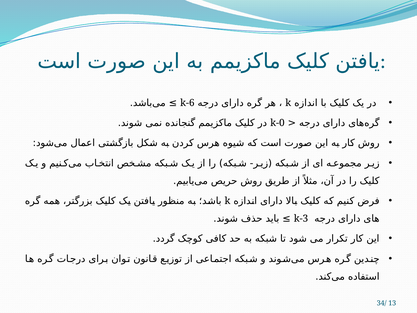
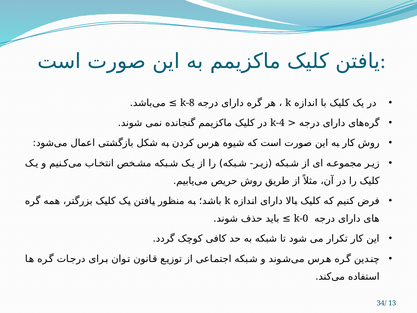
k-6: k-6 -> k-8 (187, 103)
k-0: k-0 -> k-4 (277, 123)
k-3: k-3 -> k-0 (301, 218)
